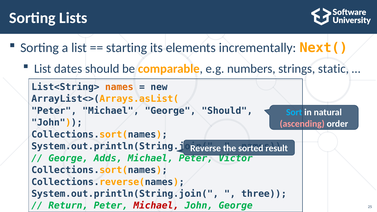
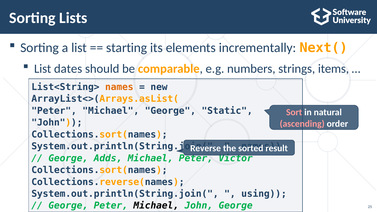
static: static -> items (333, 69)
George Should: Should -> Static (227, 111)
Sort colour: light blue -> pink (294, 112)
three: three -> using (264, 194)
Return: Return -> George (68, 206)
Michael colour: red -> black (156, 206)
